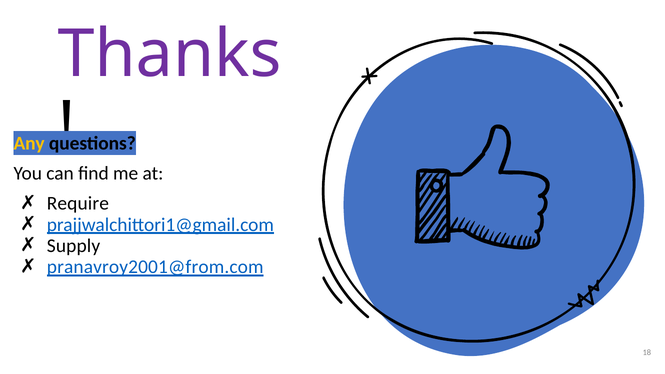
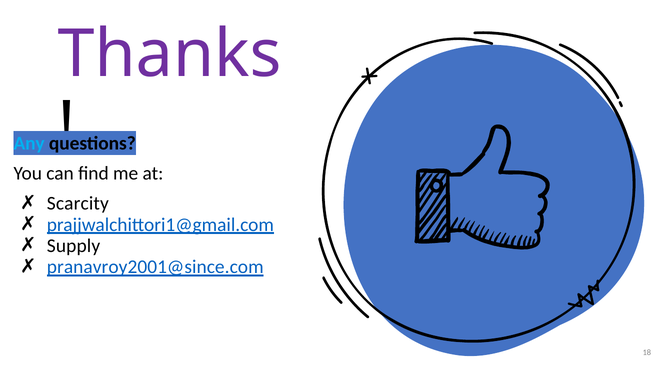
Any colour: yellow -> light blue (29, 143)
Require: Require -> Scarcity (78, 204)
pranavroy2001@from.com: pranavroy2001@from.com -> pranavroy2001@since.com (155, 267)
